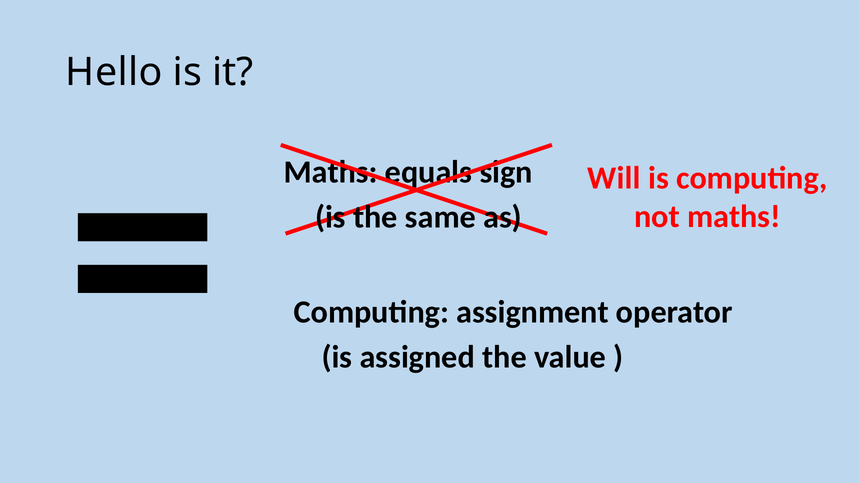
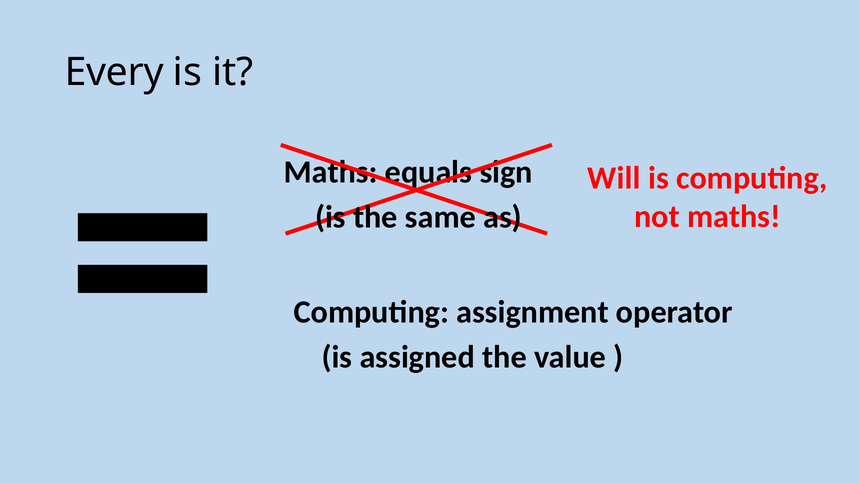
Hello: Hello -> Every (114, 72)
